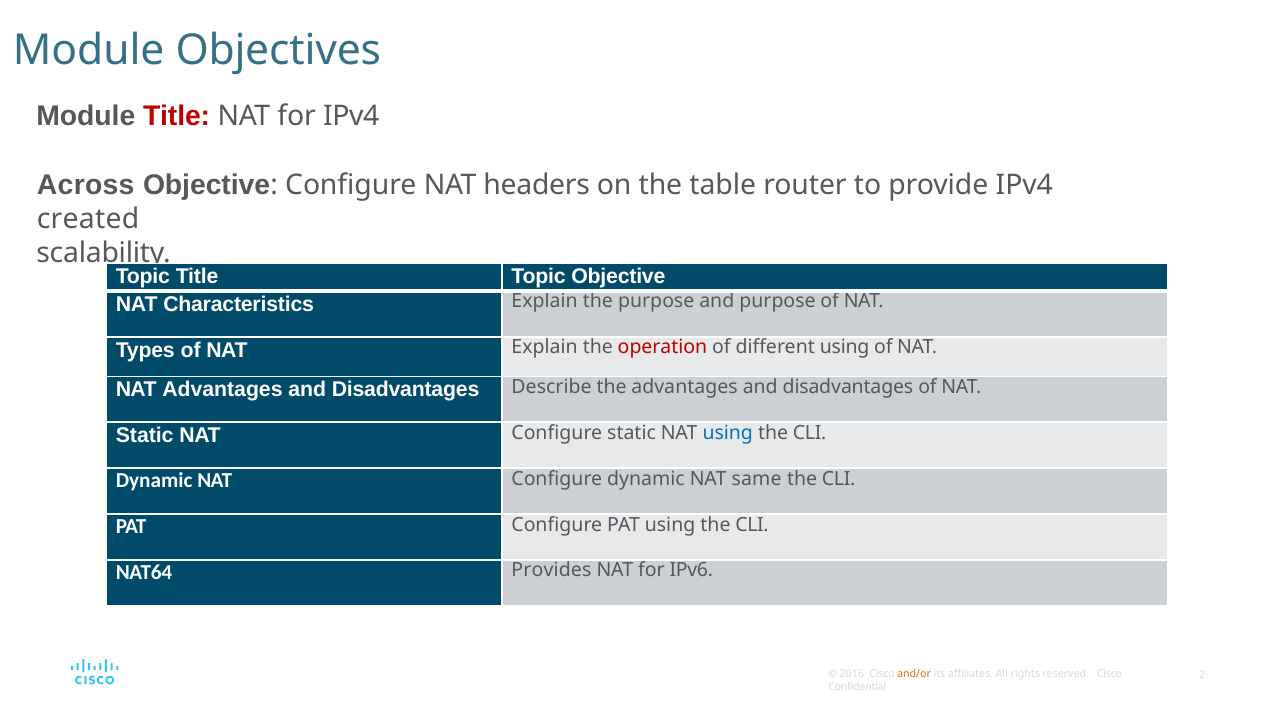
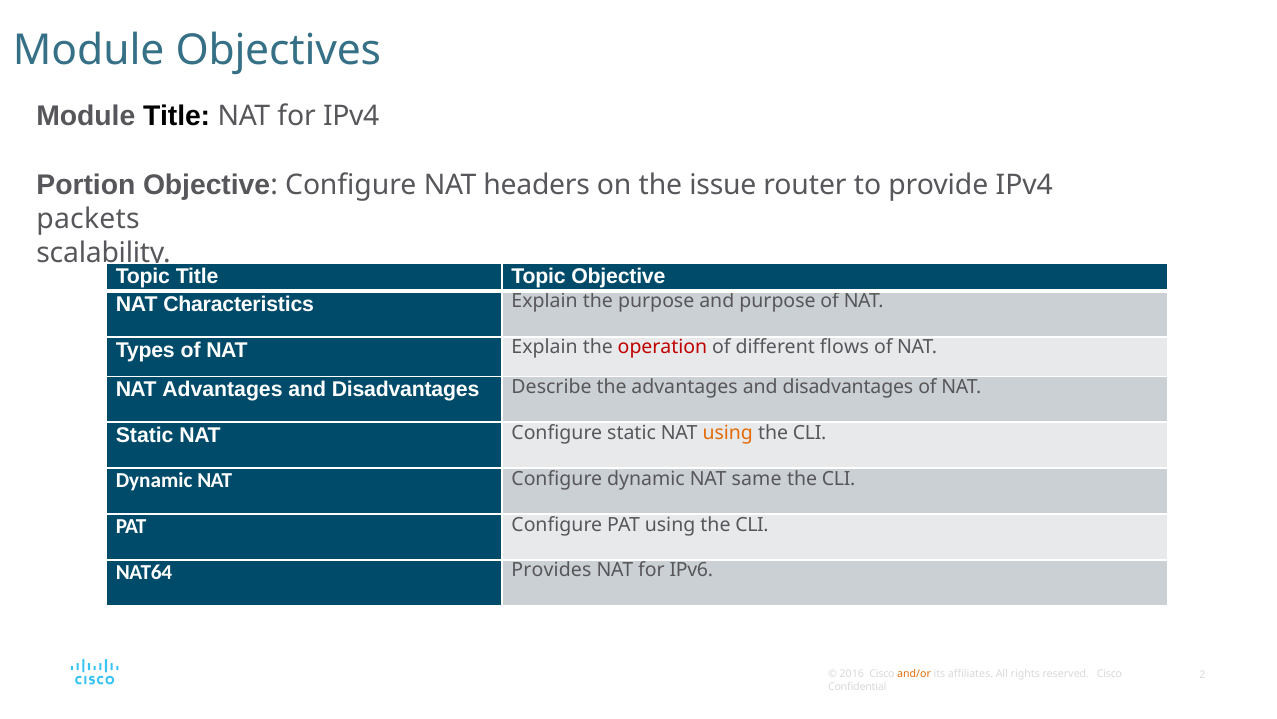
Title colour: red -> black (177, 116)
Across: Across -> Portion (86, 185)
table: table -> issue (723, 185)
created: created -> packets (88, 219)
different using: using -> flows (844, 347)
using colour: blue -> orange (728, 432)
